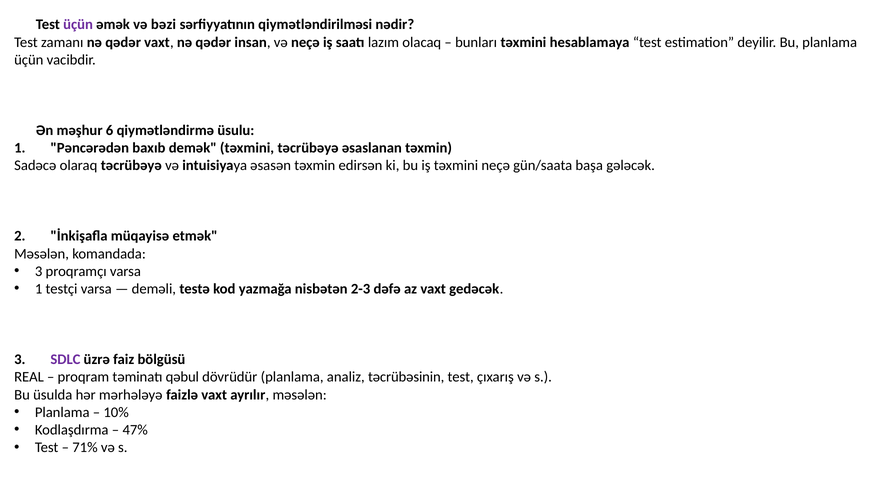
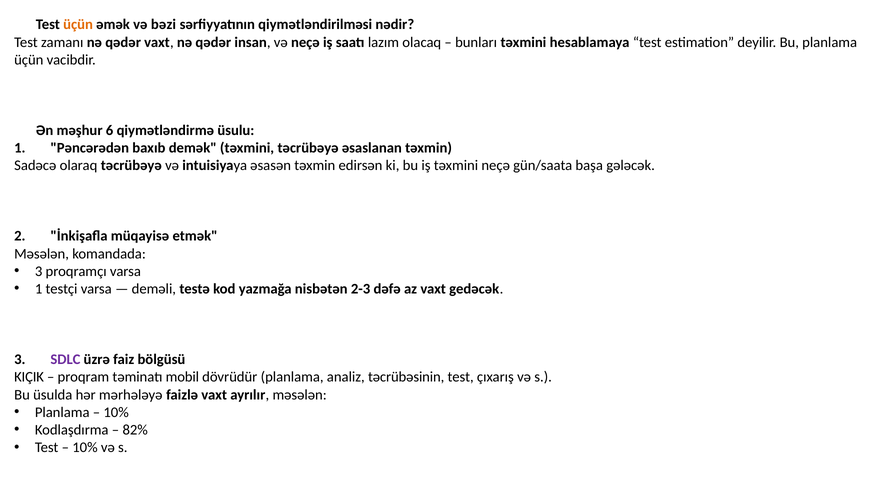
üçün colour: purple -> orange (78, 25)
REAL: REAL -> KIÇIK (29, 377)
qəbul: qəbul -> mobil (182, 377)
47%: 47% -> 82% (135, 430)
71%: 71% -> 10% (85, 448)
